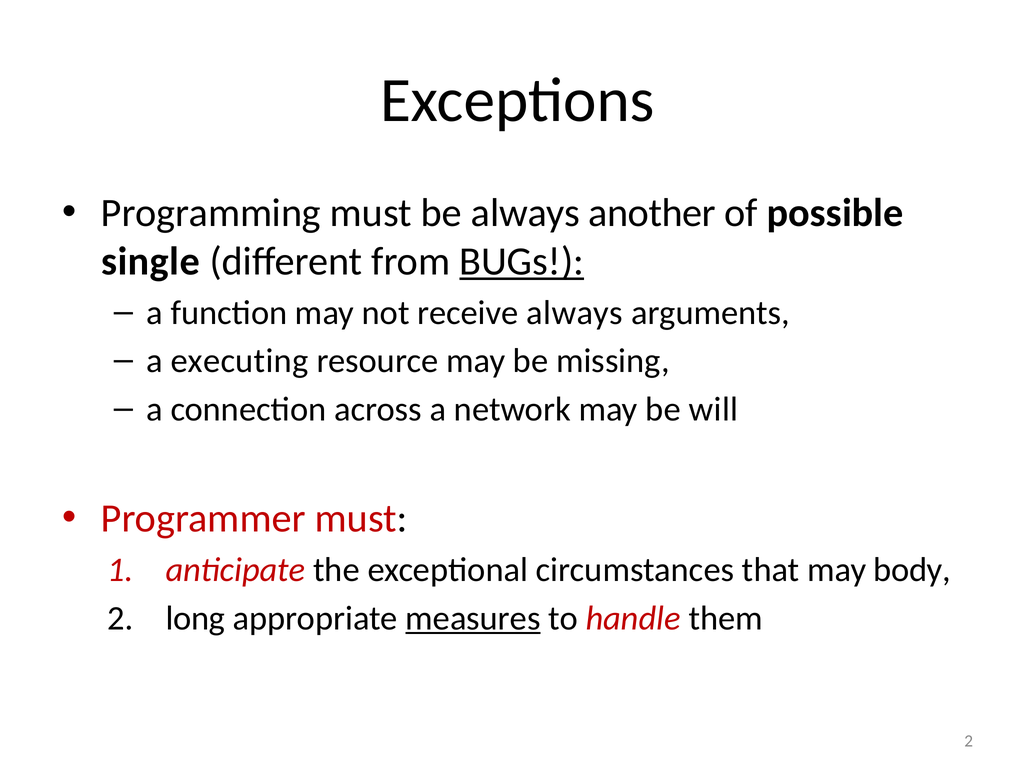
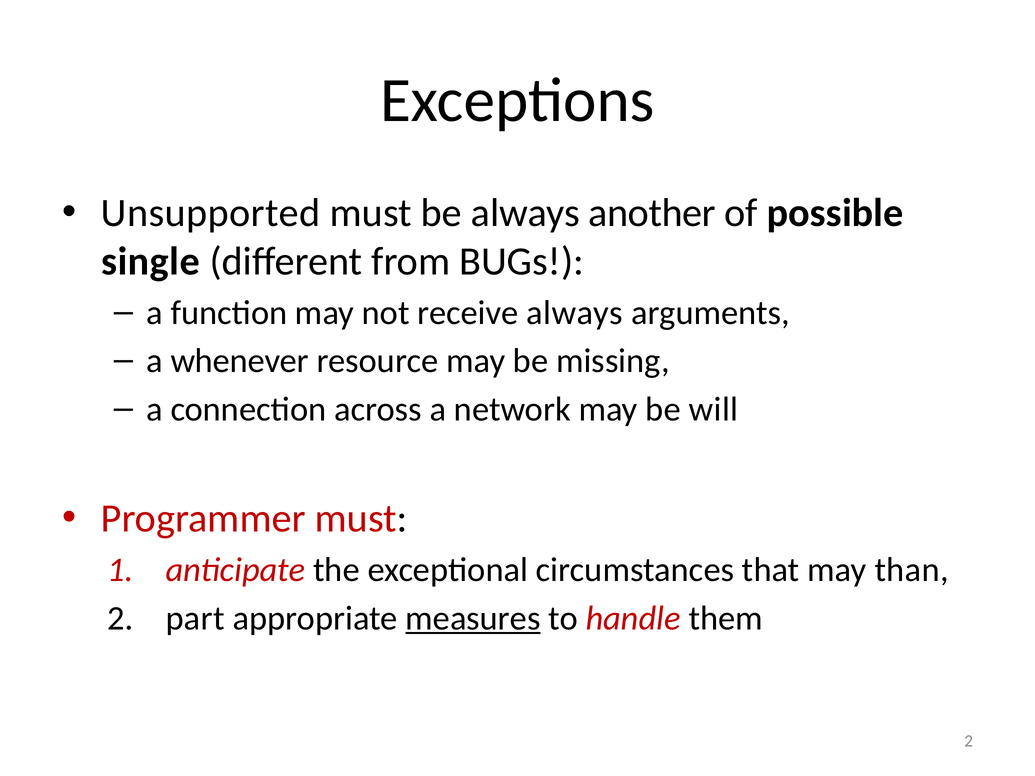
Programming: Programming -> Unsupported (211, 213)
BUGs underline: present -> none (522, 261)
executing: executing -> whenever (240, 361)
body: body -> than (912, 570)
long: long -> part (195, 618)
